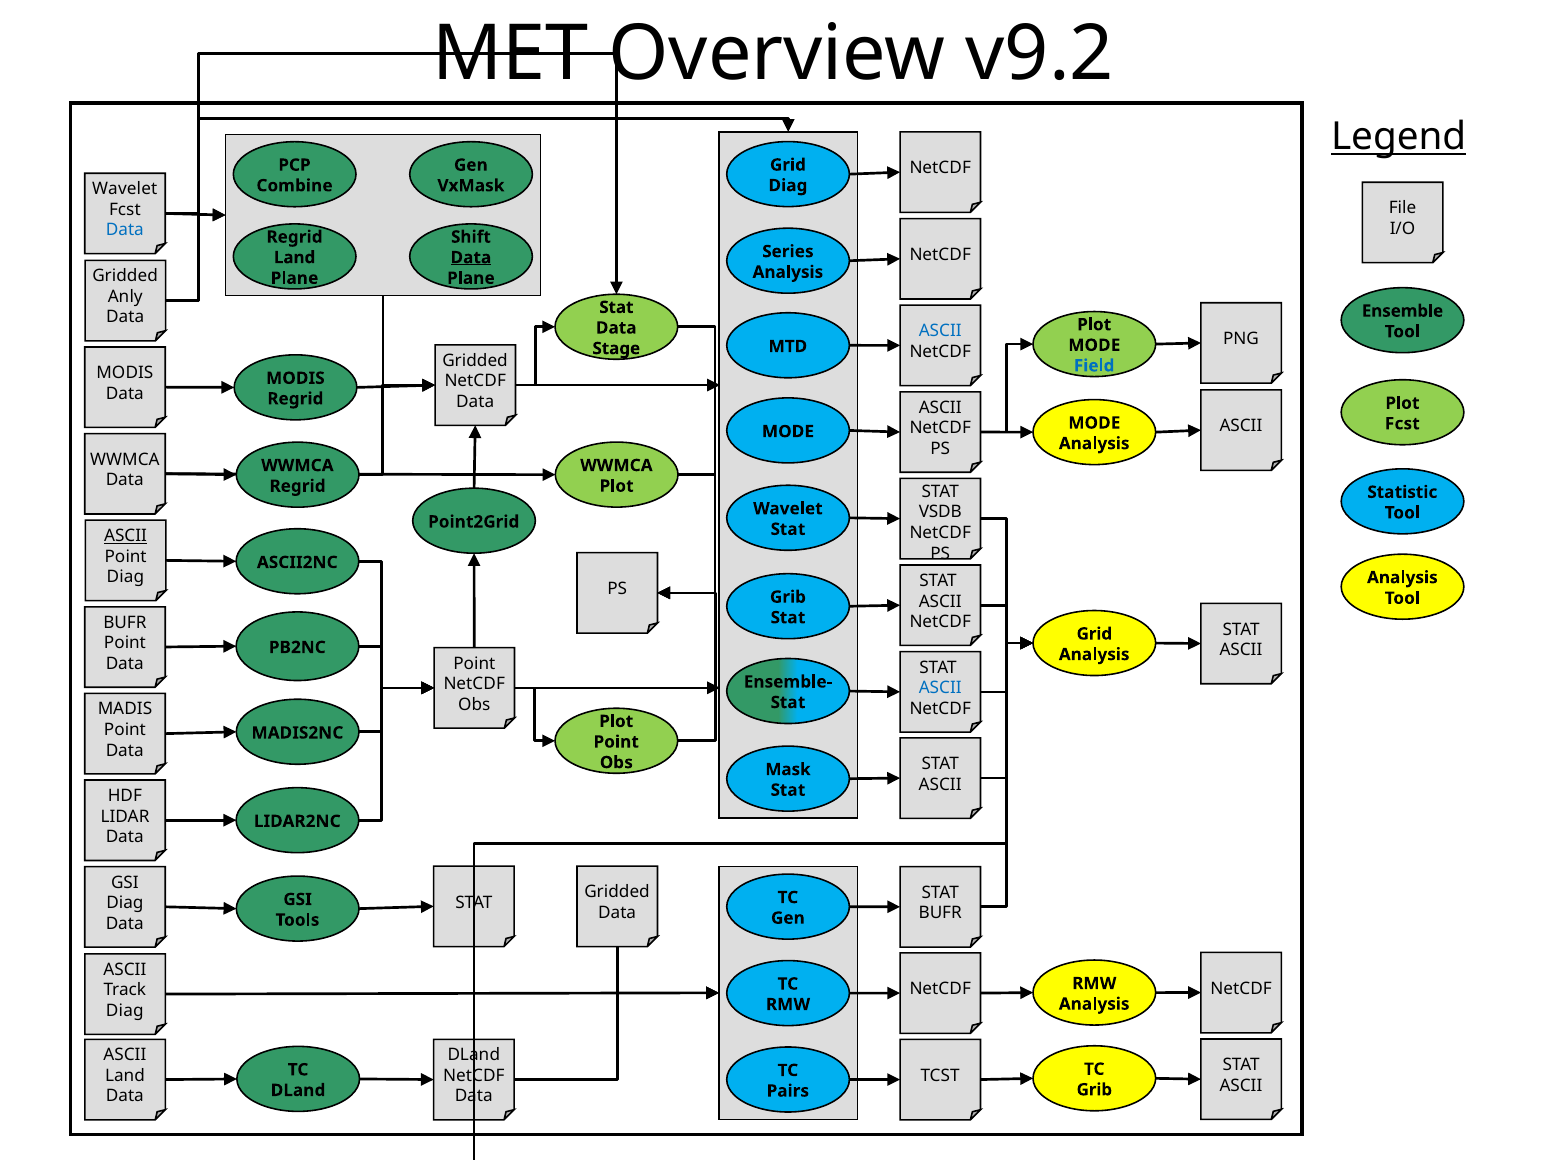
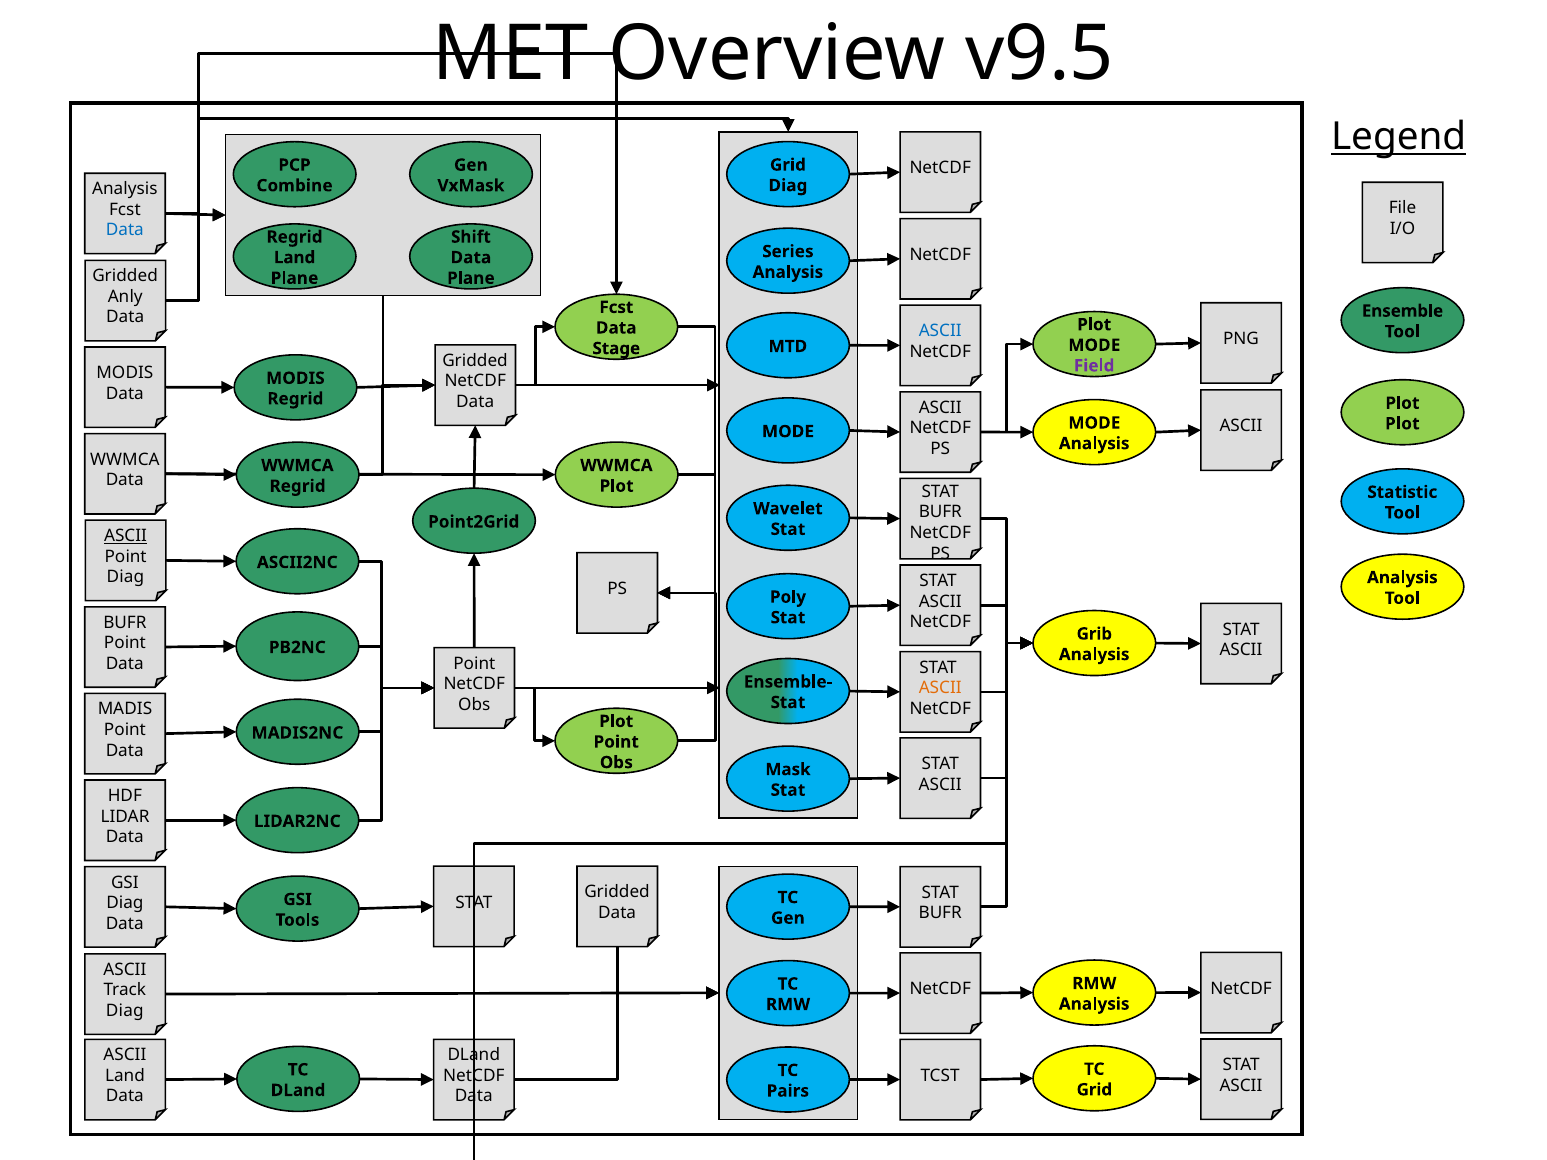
v9.2: v9.2 -> v9.5 (1040, 54)
Wavelet: Wavelet -> Analysis (125, 189)
Data underline: present -> none (471, 258)
Stat: Stat -> Fcst (616, 307)
Field colour: blue -> purple (1094, 366)
Fcst: Fcst -> Plot (1402, 424)
VSDB: VSDB -> BUFR (940, 512)
Grib: Grib -> Poly (788, 597)
Grid: Grid -> Grib (1094, 634)
ASCII colour: blue -> orange (940, 688)
Grib: Grib -> Grid (1094, 1090)
